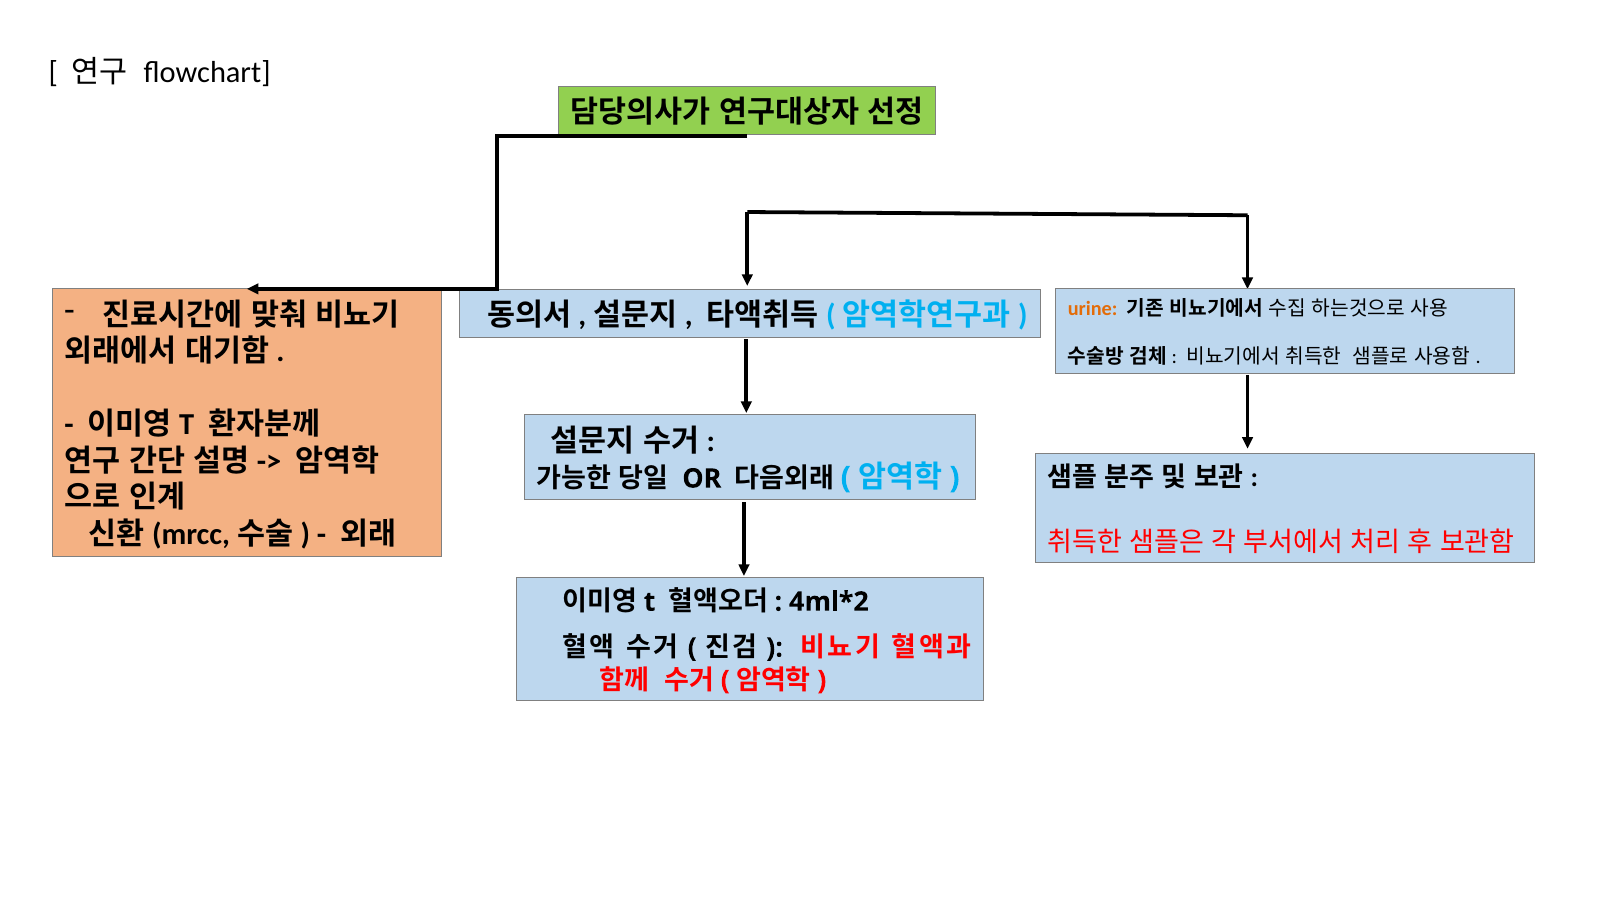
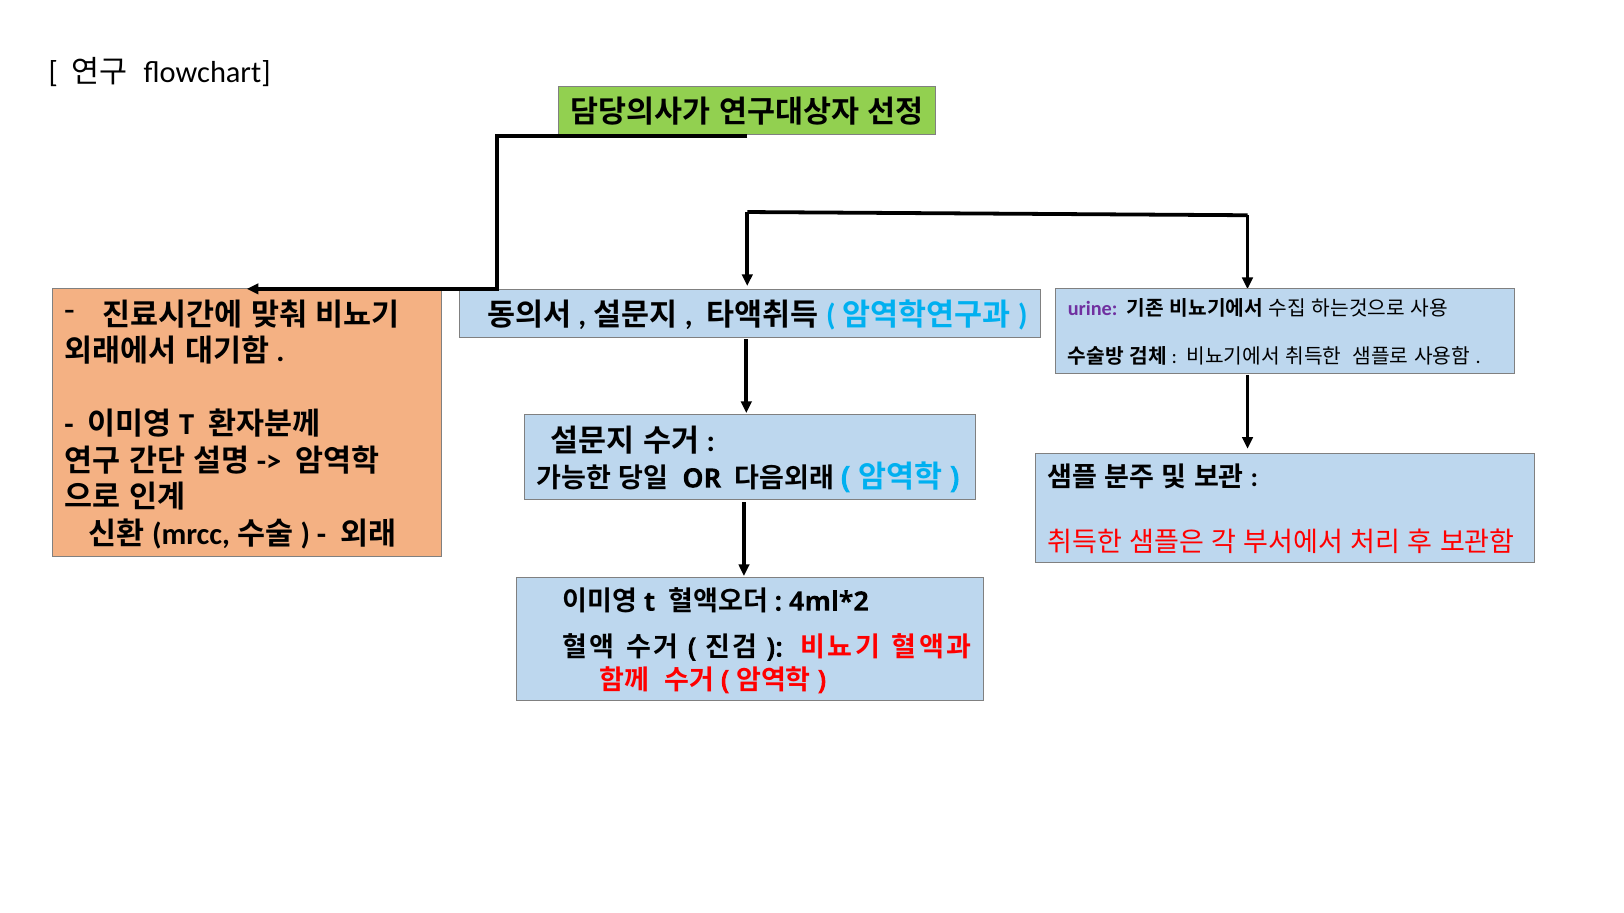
urine colour: orange -> purple (1093, 309)
